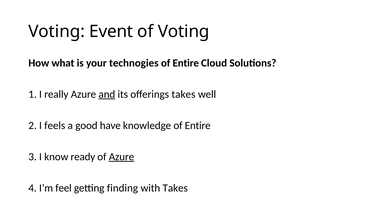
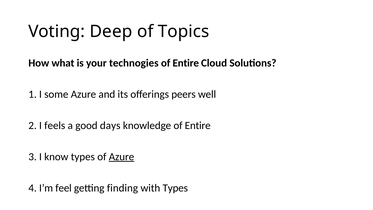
Event: Event -> Deep (111, 31)
of Voting: Voting -> Topics (184, 31)
really: really -> some (56, 94)
and underline: present -> none (107, 94)
offerings takes: takes -> peers (184, 94)
have: have -> days (110, 125)
know ready: ready -> types (83, 157)
with Takes: Takes -> Types (175, 188)
